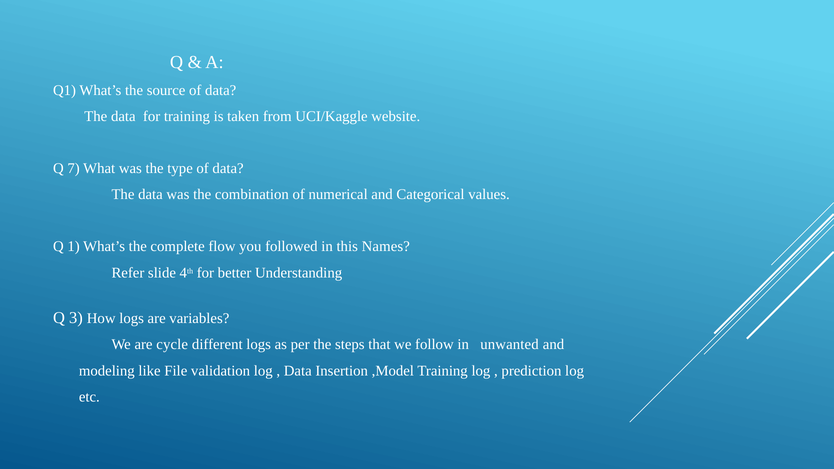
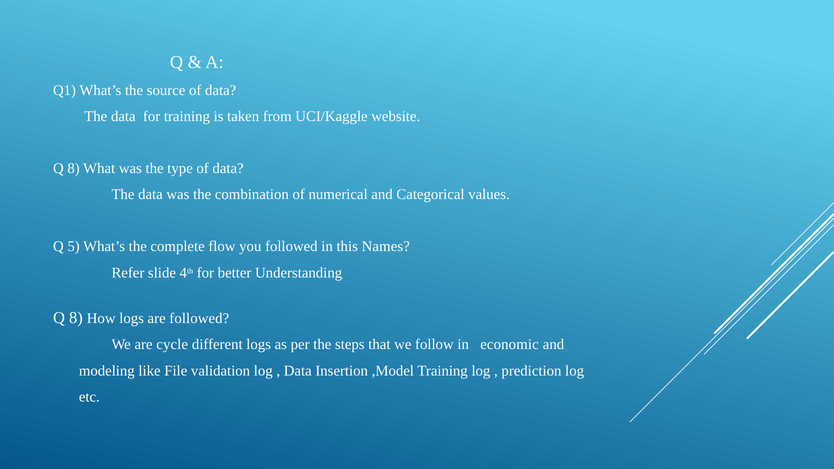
7: 7 -> 8 (74, 168)
1: 1 -> 5 (74, 247)
3: 3 -> 8 (76, 318)
are variables: variables -> followed (199, 318)
unwanted: unwanted -> economic (509, 345)
